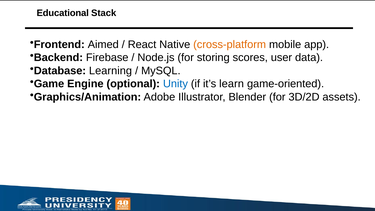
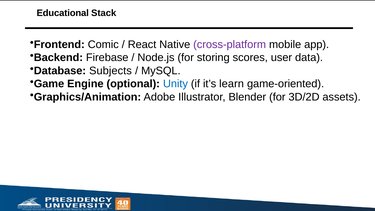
Aimed: Aimed -> Comic (103, 44)
cross-platform colour: orange -> purple (230, 44)
Learning: Learning -> Subjects (110, 71)
